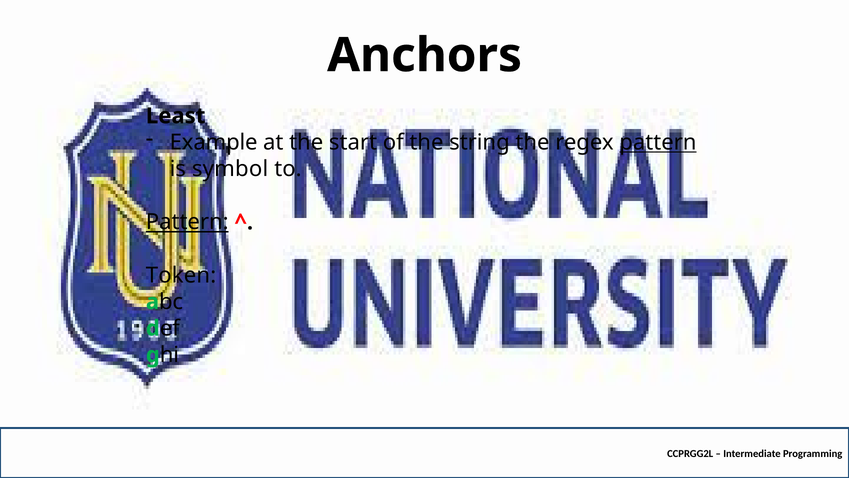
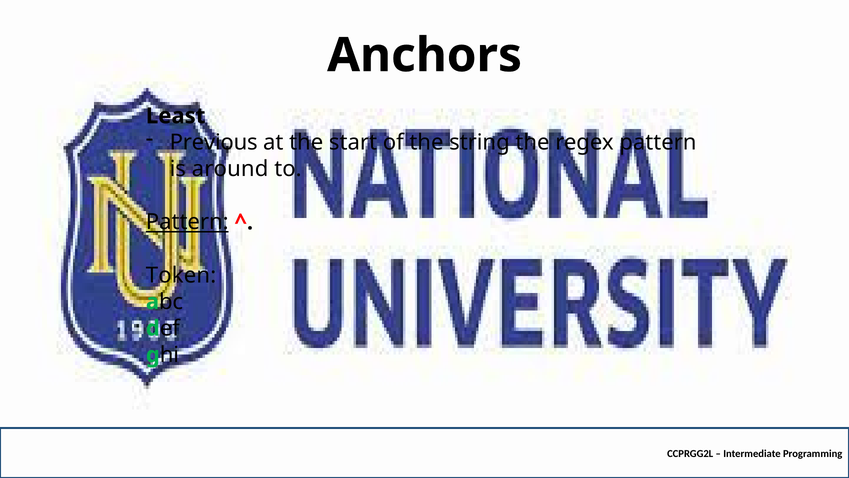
Example: Example -> Previous (214, 142)
pattern underline: present -> none (658, 142)
symbol: symbol -> around (230, 169)
